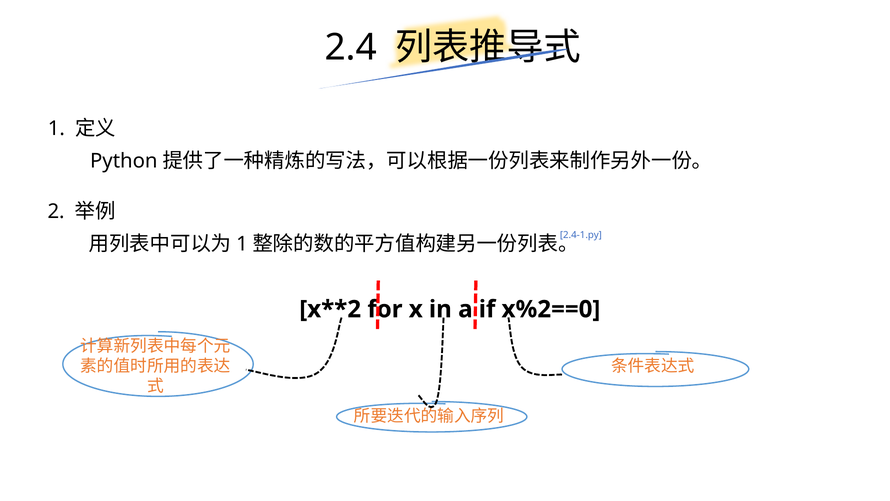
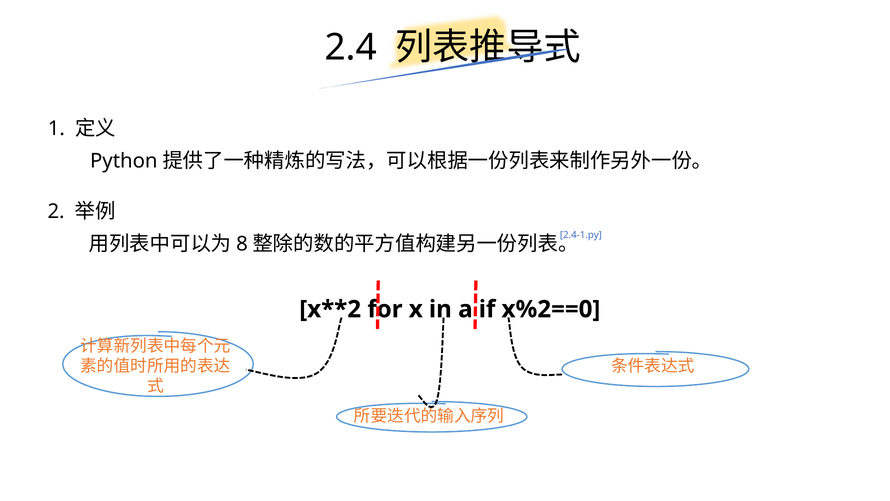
1: 1 -> 8 (242, 244)
